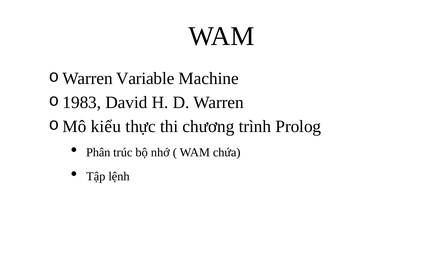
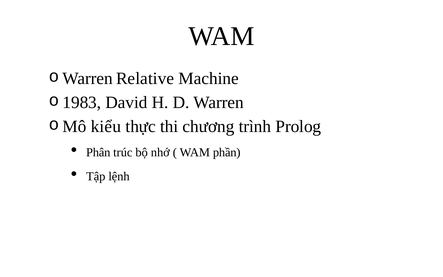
Variable: Variable -> Relative (145, 78)
chứa: chứa -> phần (227, 152)
